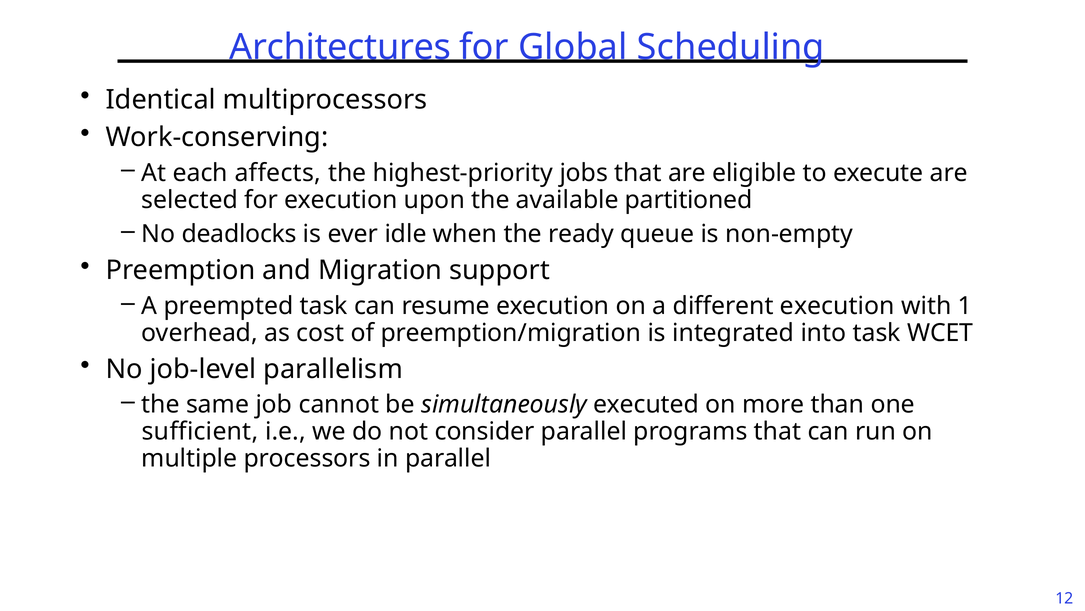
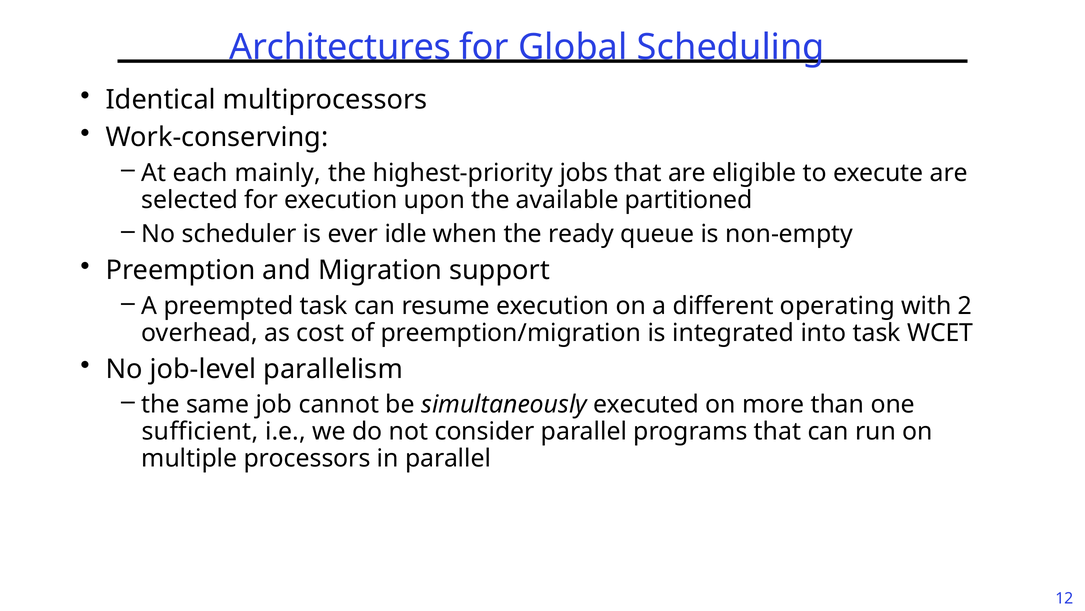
affects: affects -> mainly (278, 173)
deadlocks: deadlocks -> scheduler (239, 234)
different execution: execution -> operating (837, 306)
1: 1 -> 2 (965, 306)
